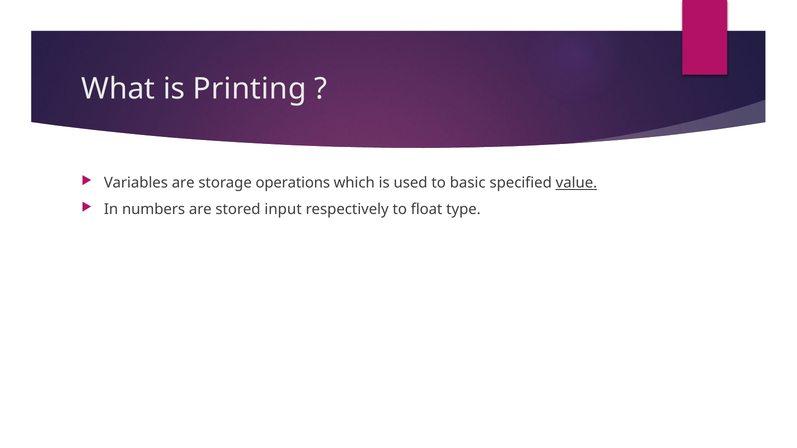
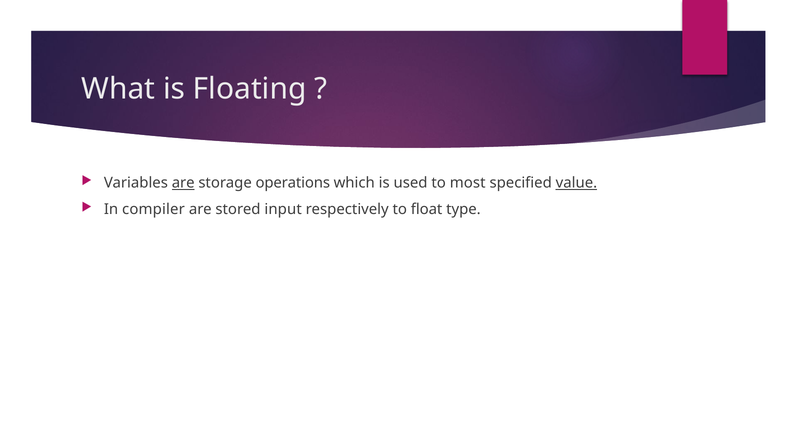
Printing: Printing -> Floating (250, 89)
are underline: none -> present (183, 183)
basic: basic -> most (468, 183)
numbers: numbers -> compiler (153, 209)
